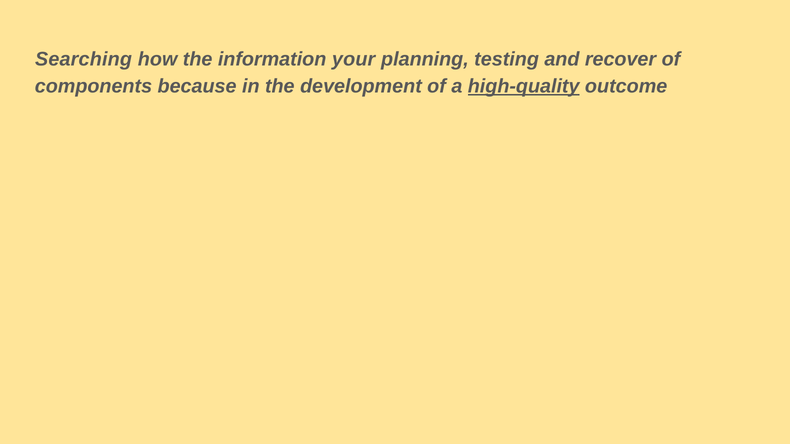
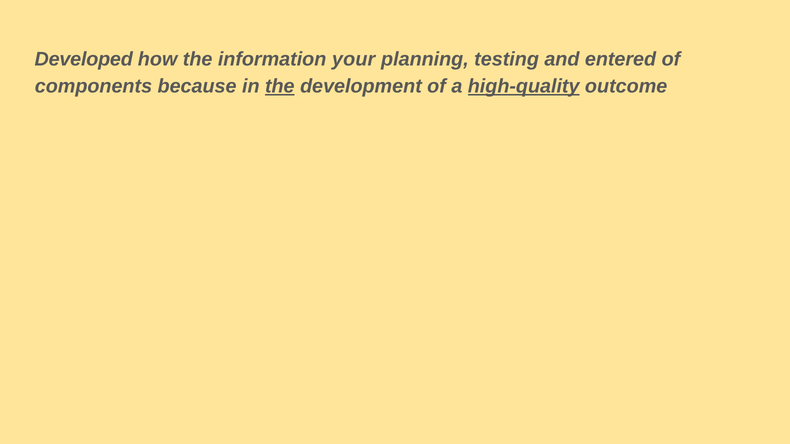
Searching: Searching -> Developed (84, 59)
recover: recover -> entered (621, 59)
the underline: none -> present (280, 86)
